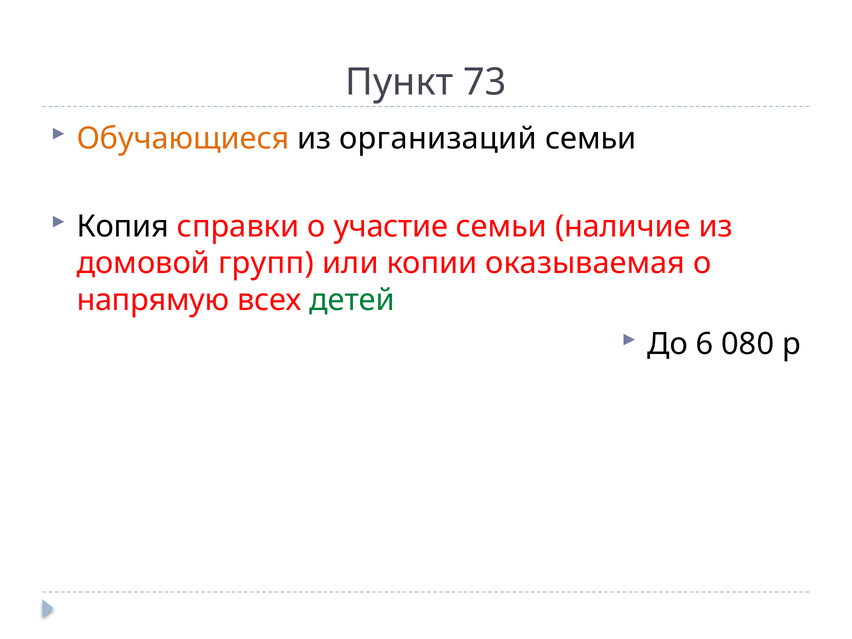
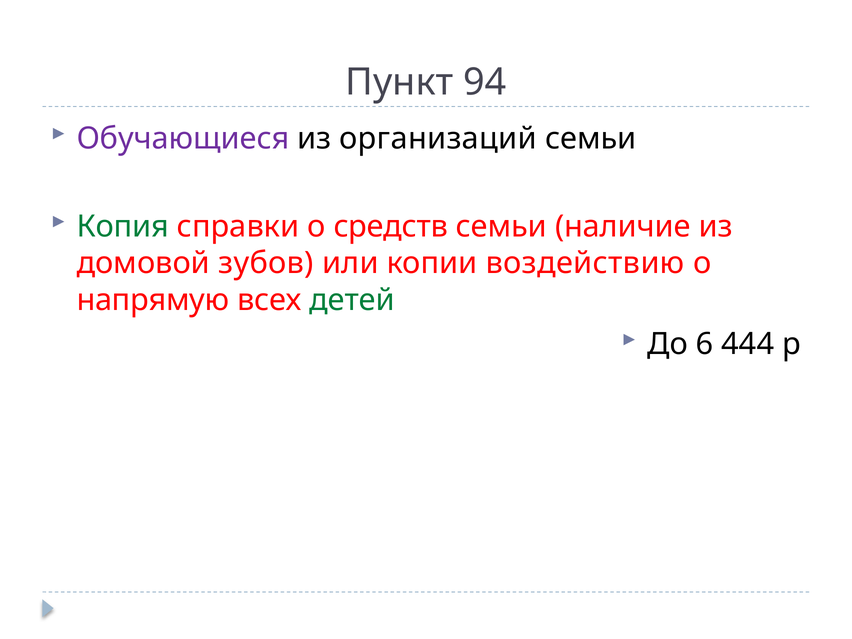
73: 73 -> 94 (485, 82)
Обучающиеся colour: orange -> purple (183, 138)
Копия colour: black -> green (123, 226)
участие: участие -> средств (391, 226)
групп: групп -> зубов (266, 263)
оказываемая: оказываемая -> воздействию (585, 263)
080: 080 -> 444 (748, 344)
